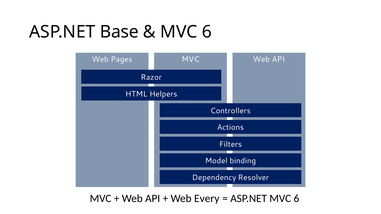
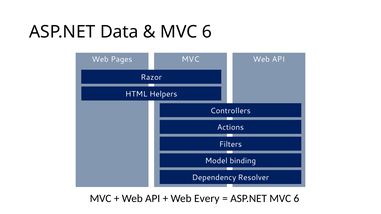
Base: Base -> Data (119, 32)
